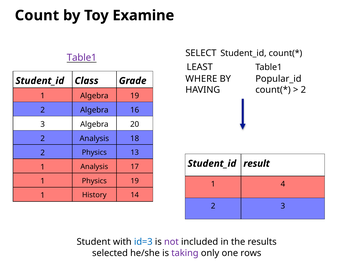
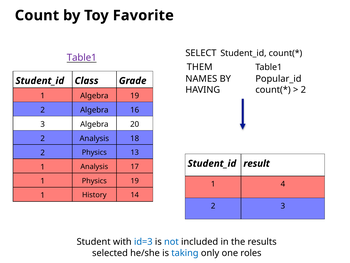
Examine: Examine -> Favorite (143, 15)
LEAST: LEAST -> THEM (200, 67)
WHERE: WHERE -> NAMES (201, 79)
not colour: purple -> blue (171, 241)
taking colour: purple -> blue (185, 253)
rows: rows -> roles (251, 253)
